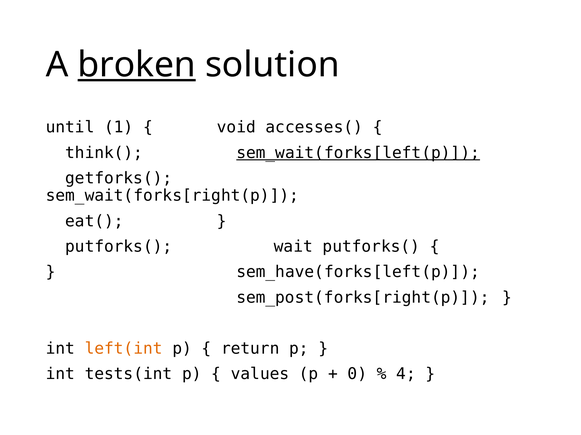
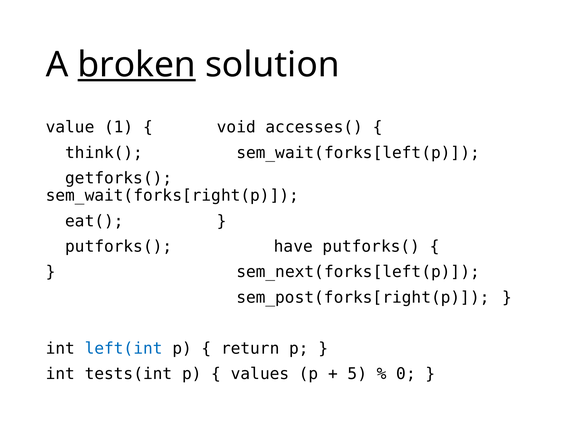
until: until -> value (70, 128)
sem_wait(forks[left(p underline: present -> none (358, 153)
wait: wait -> have (293, 247)
sem_have(forks[left(p: sem_have(forks[left(p -> sem_next(forks[left(p (358, 272)
left(int colour: orange -> blue (124, 349)
0: 0 -> 5 (357, 374)
4: 4 -> 0 (406, 374)
